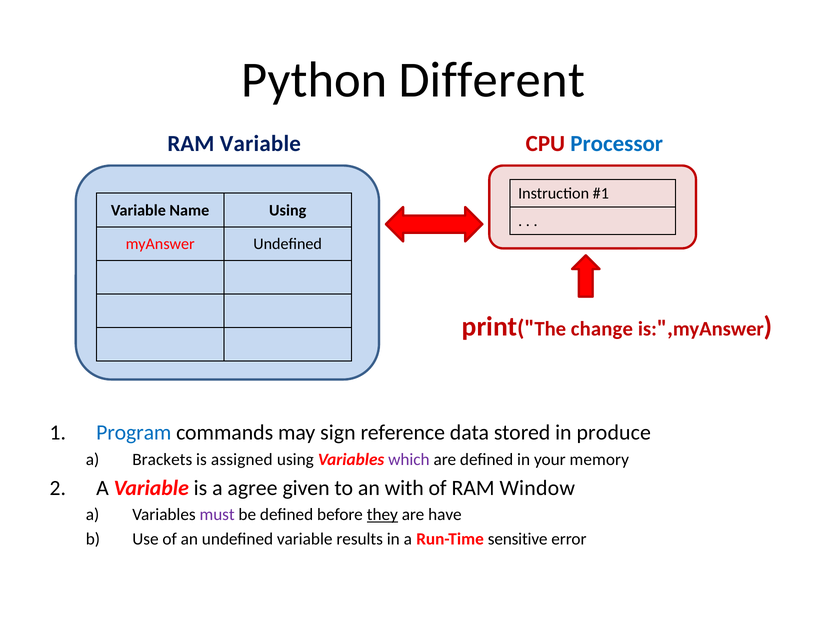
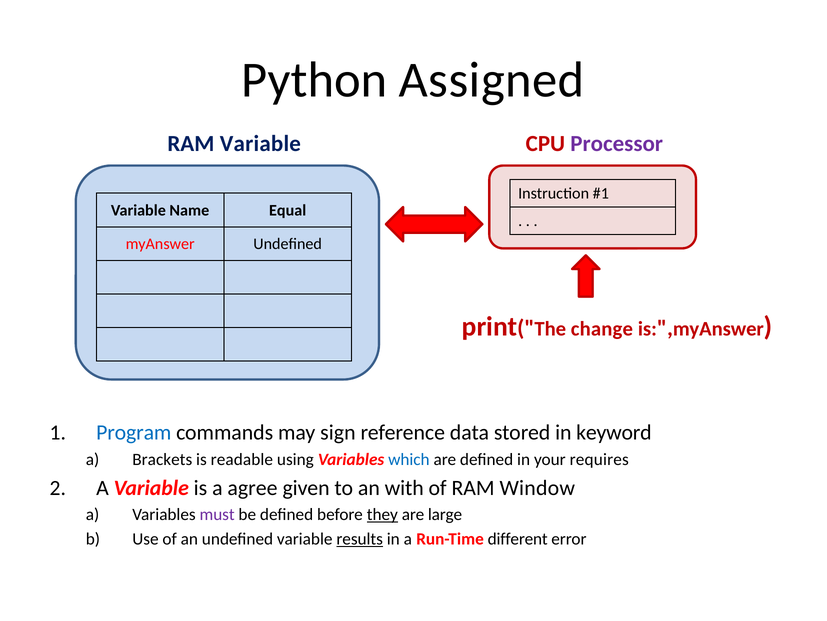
Different: Different -> Assigned (492, 80)
Processor colour: blue -> purple (617, 144)
Name Using: Using -> Equal (288, 210)
produce: produce -> keyword (614, 432)
assigned: assigned -> readable (242, 459)
which colour: purple -> blue (409, 459)
memory: memory -> requires (599, 459)
have: have -> large (445, 514)
results underline: none -> present (360, 539)
sensitive: sensitive -> different (518, 539)
